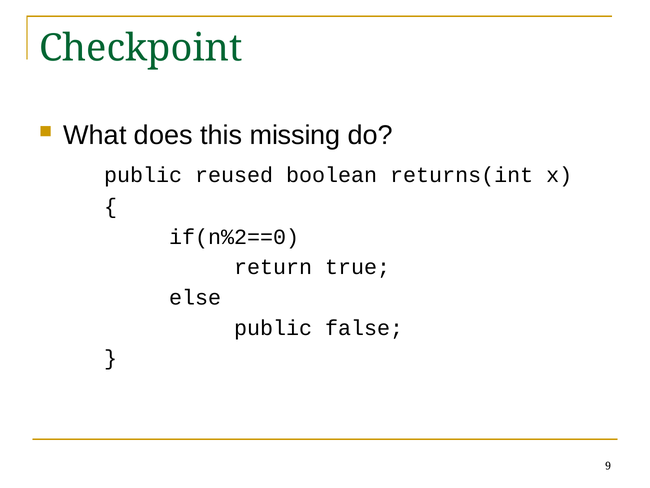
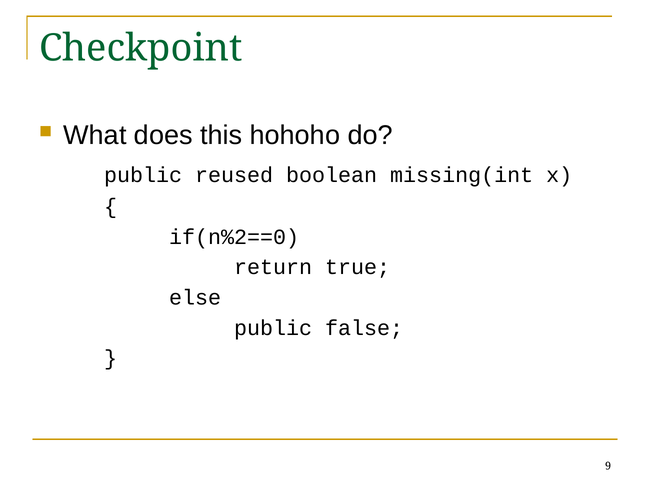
missing: missing -> hohoho (295, 135)
returns(int: returns(int -> missing(int (462, 175)
